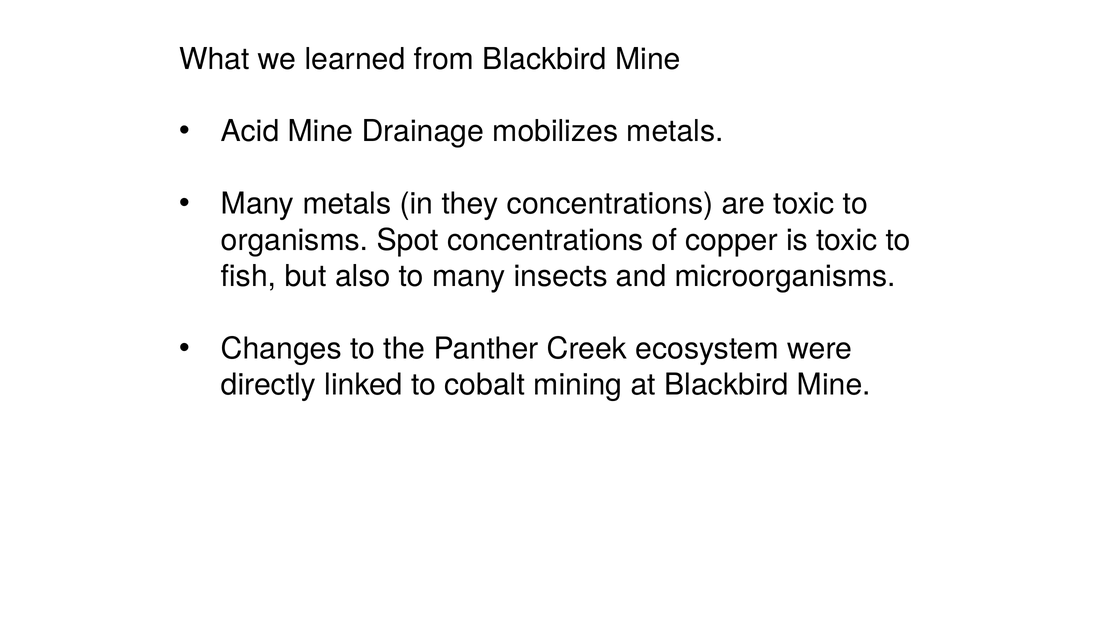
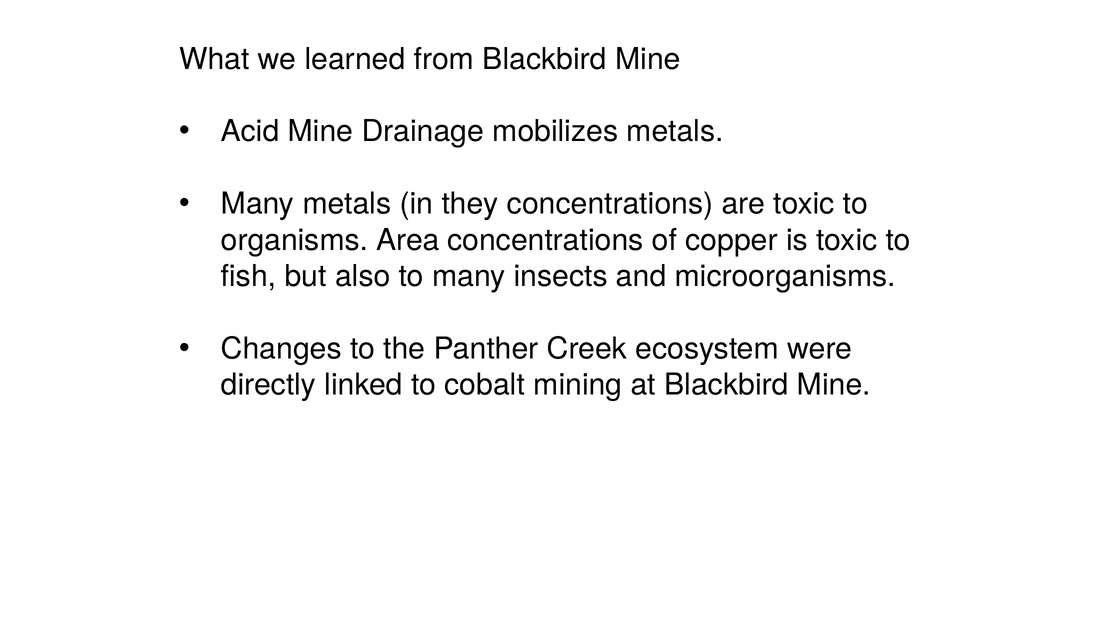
Spot: Spot -> Area (408, 240)
